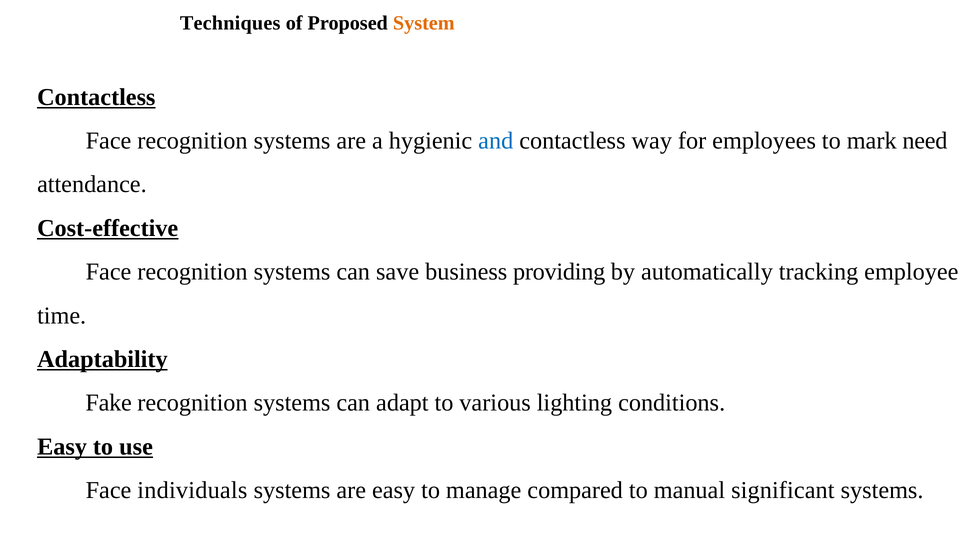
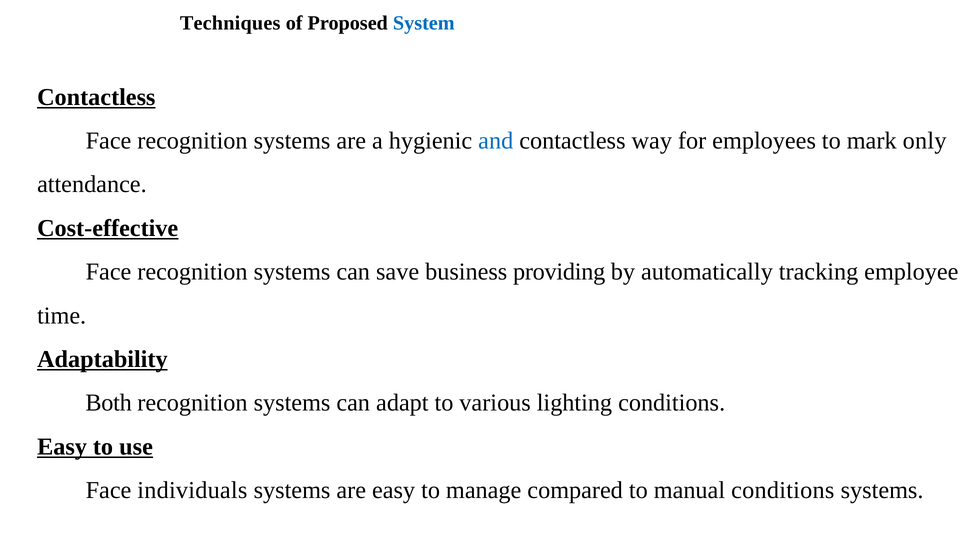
System colour: orange -> blue (424, 23)
need: need -> only (925, 141)
Fake: Fake -> Both (109, 403)
manual significant: significant -> conditions (783, 490)
